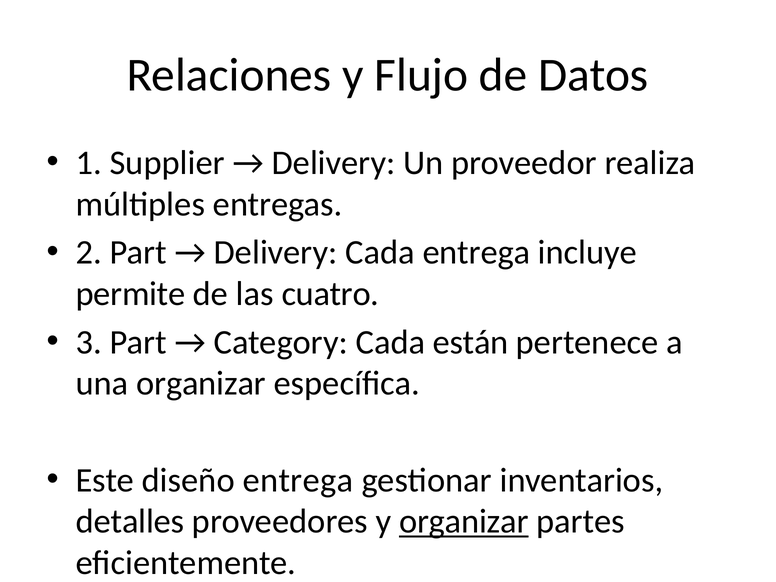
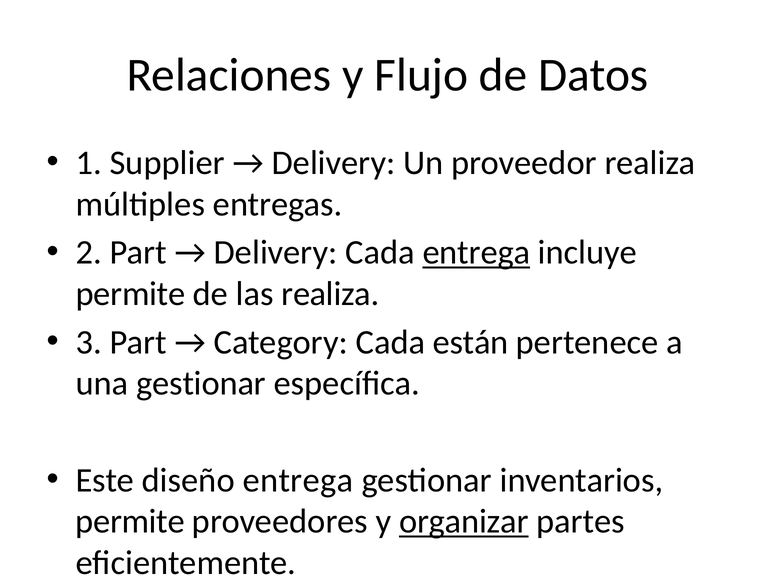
entrega underline: none -> present (476, 252)
las cuatro: cuatro -> realiza (330, 294)
una organizar: organizar -> gestionar (201, 384)
detalles: detalles -> permite (130, 522)
